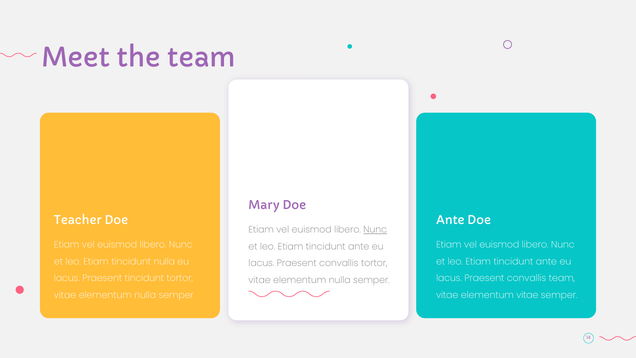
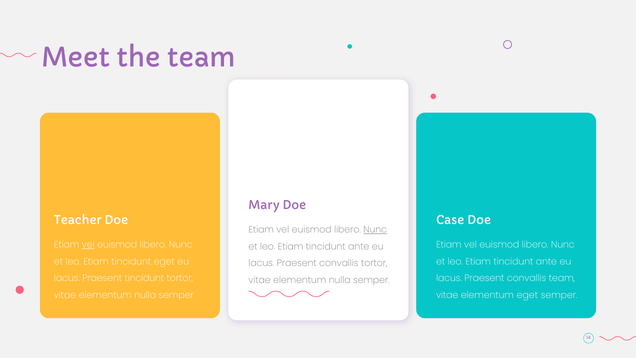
Ante: Ante -> Case (450, 220)
vel underline: none -> present (88, 245)
tincidunt nulla: nulla -> eget (164, 261)
elementum vitae: vitae -> eget (527, 295)
